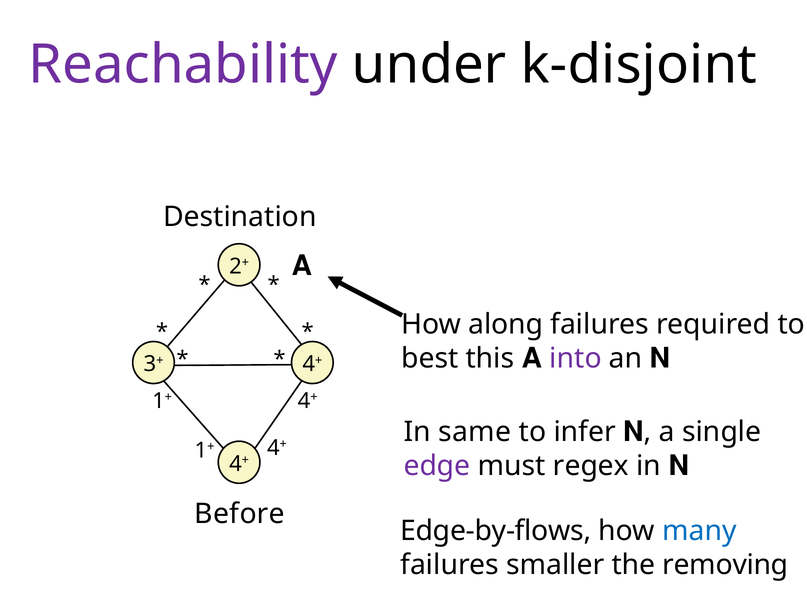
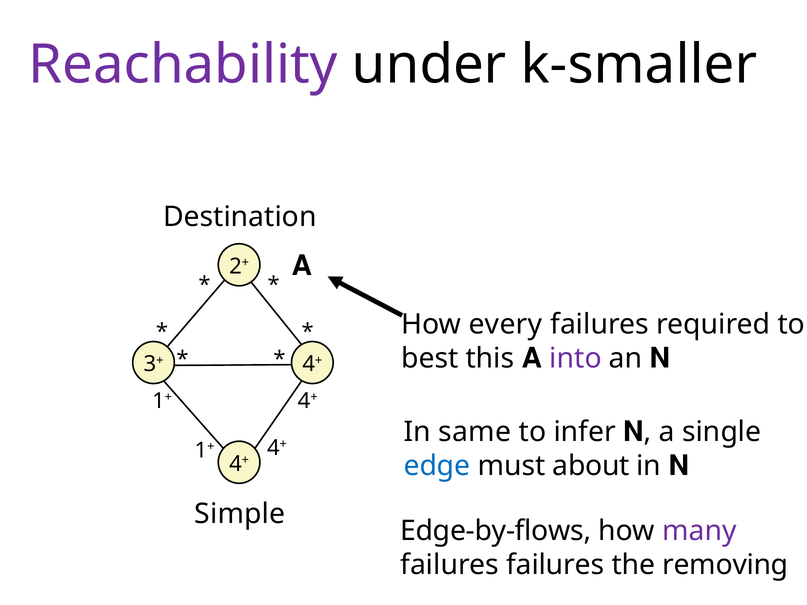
k-disjoint: k-disjoint -> k-smaller (639, 65)
along: along -> every (506, 324)
edge colour: purple -> blue (437, 466)
regex: regex -> about (591, 466)
Before: Before -> Simple (240, 514)
many colour: blue -> purple (699, 531)
failures smaller: smaller -> failures (555, 565)
